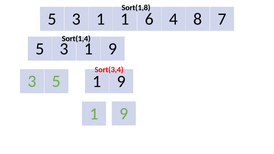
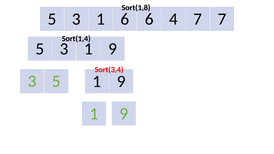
1 1: 1 -> 6 (125, 19)
4 8: 8 -> 7 (198, 19)
